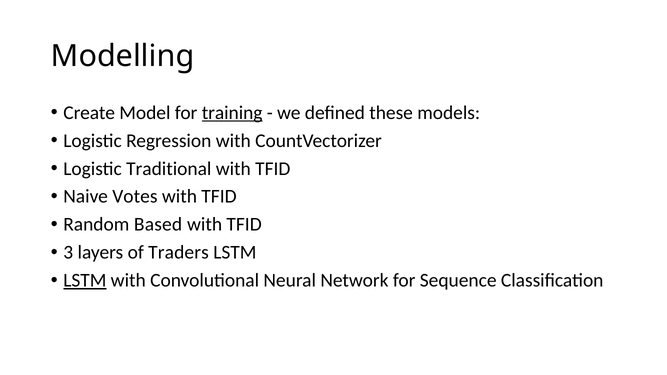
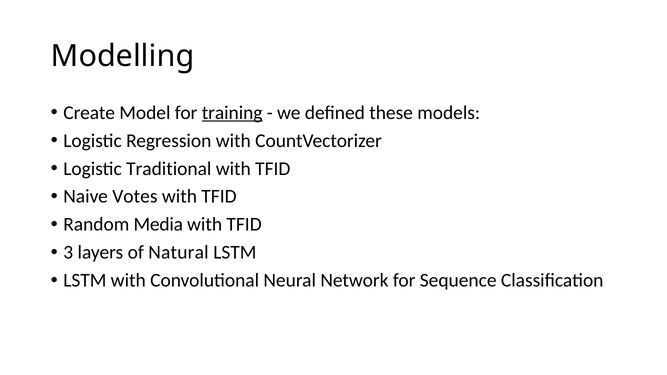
Based: Based -> Media (158, 225)
Traders: Traders -> Natural (178, 253)
LSTM underline: present -> none (85, 281)
